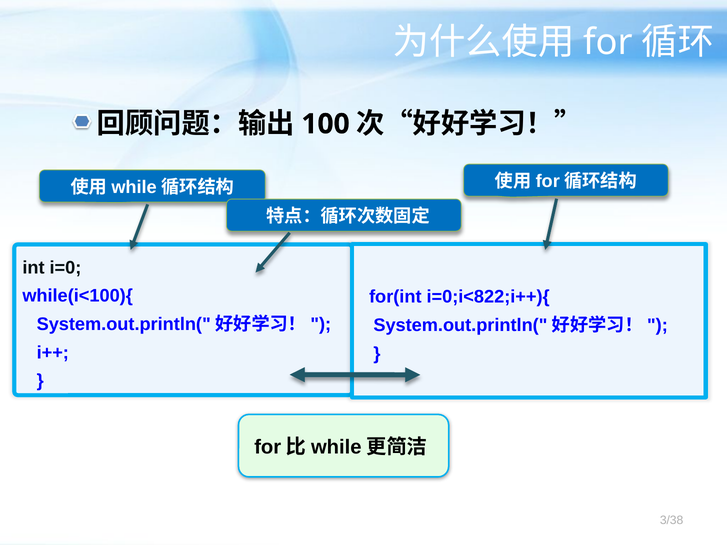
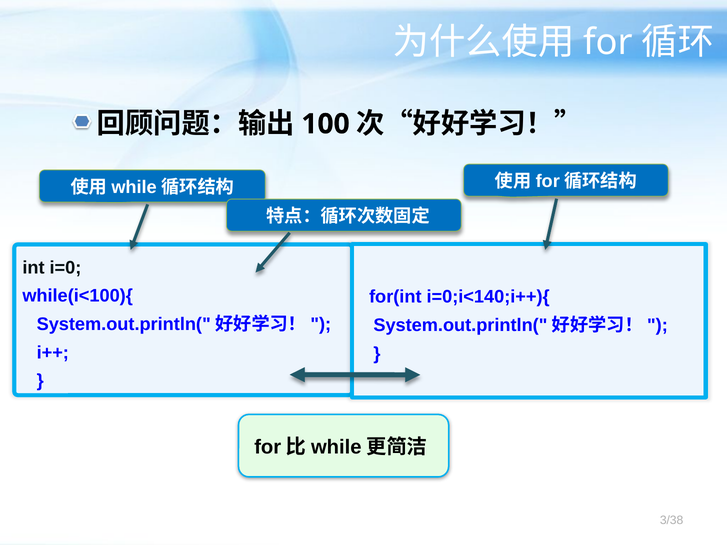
i=0;i<822;i++){: i=0;i<822;i++){ -> i=0;i<140;i++){ (488, 297)
